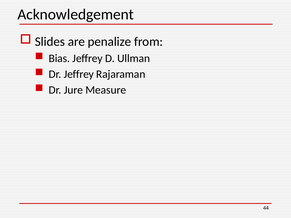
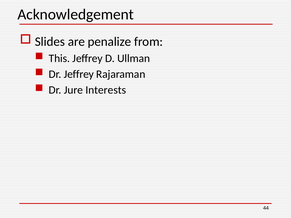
Bias: Bias -> This (59, 58)
Measure: Measure -> Interests (106, 90)
